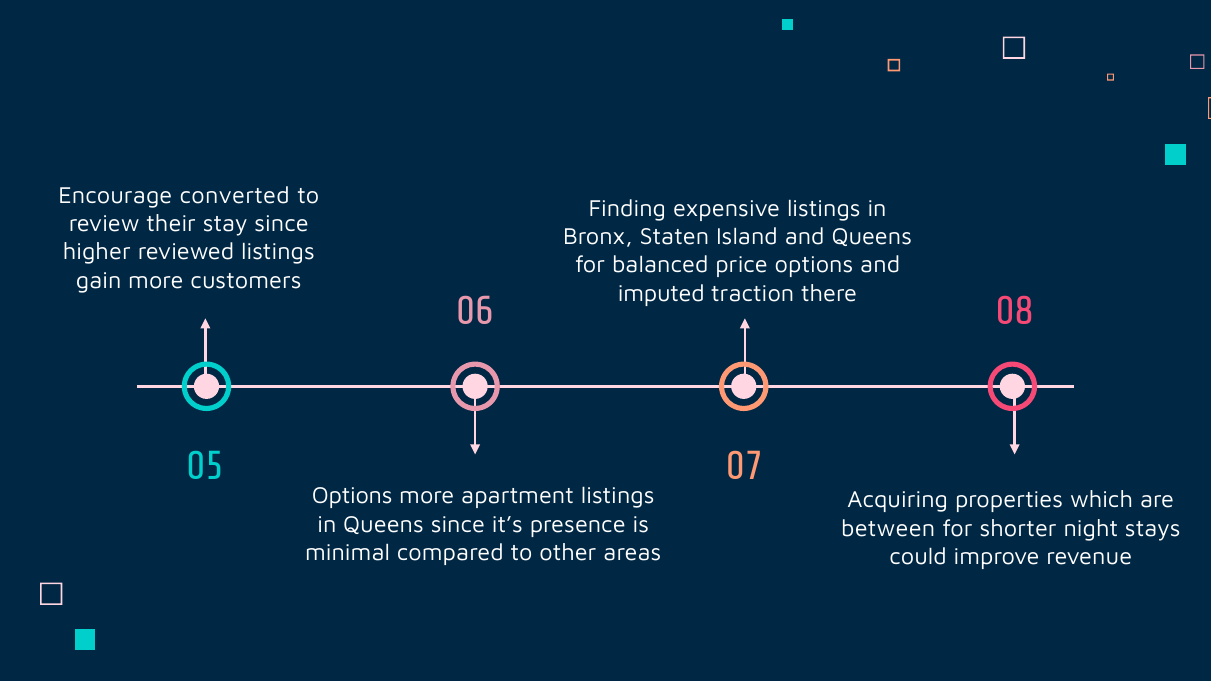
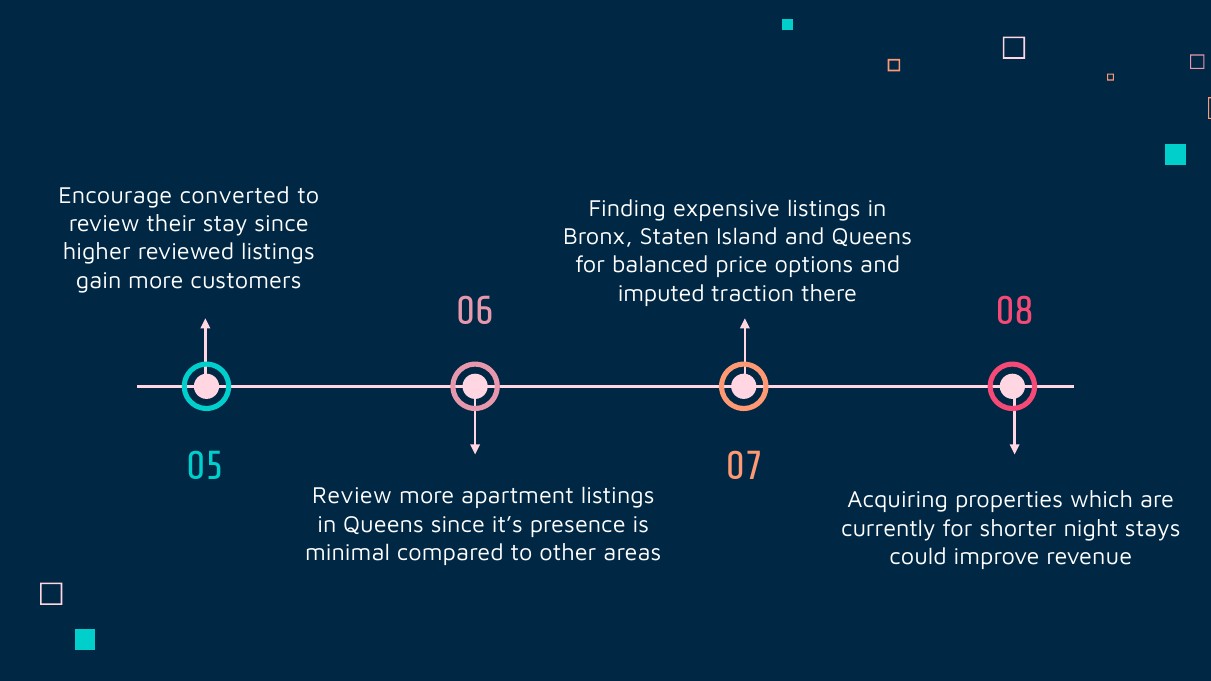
Options: Options -> Review (352, 496)
between: between -> currently (888, 528)
